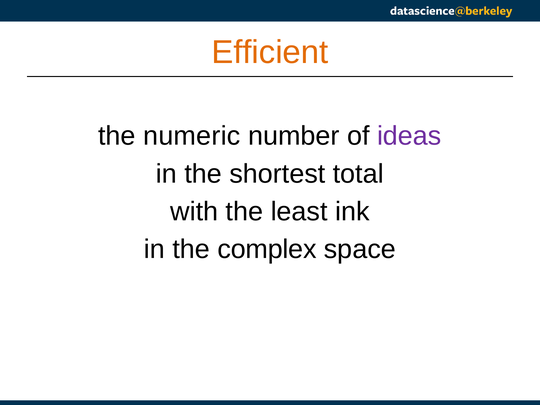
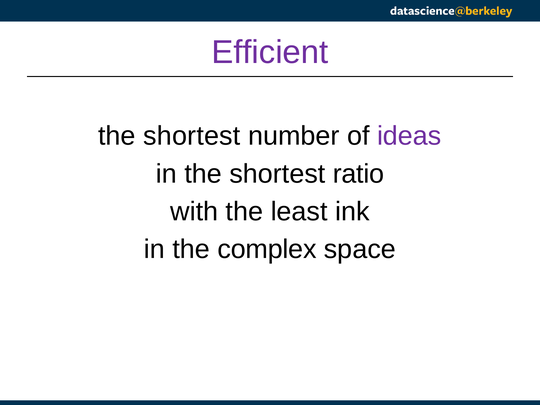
Efficient colour: orange -> purple (270, 52)
numeric: numeric -> shortest (192, 136)
total: total -> ratio (358, 174)
